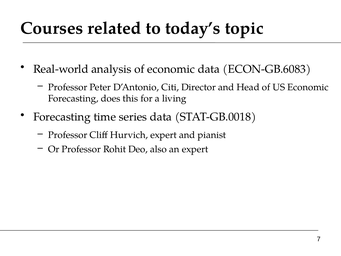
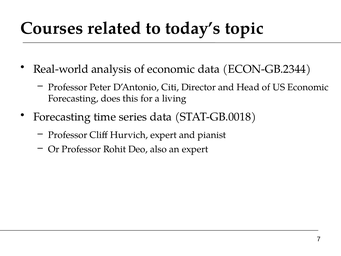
ECON-GB.6083: ECON-GB.6083 -> ECON-GB.2344 (267, 69)
